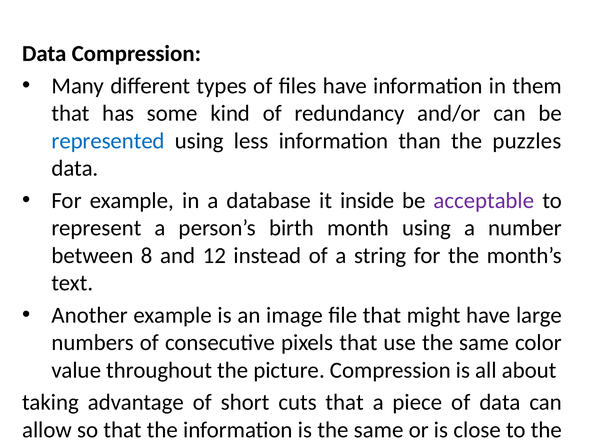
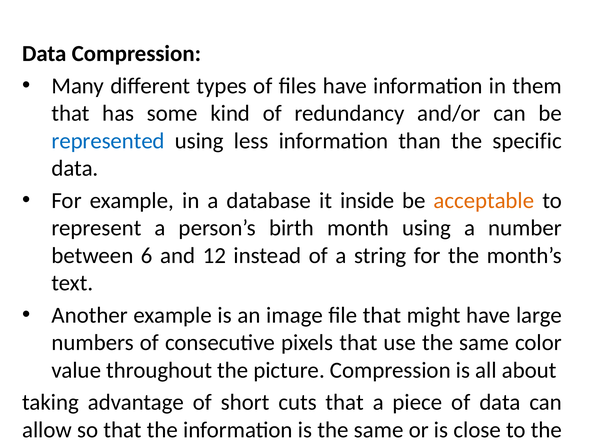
puzzles: puzzles -> specific (527, 141)
acceptable colour: purple -> orange (484, 200)
8: 8 -> 6 (147, 255)
